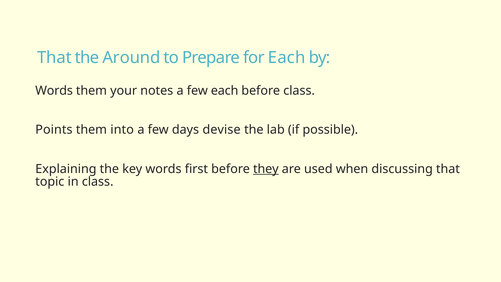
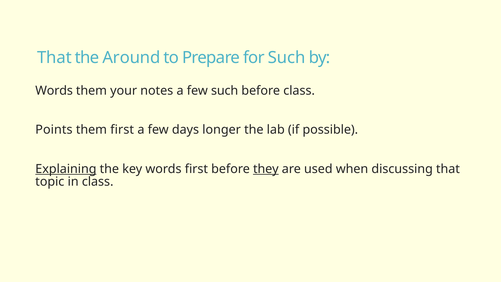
for Each: Each -> Such (287, 58)
few each: each -> such (225, 91)
them into: into -> first (122, 130)
devise: devise -> longer (222, 130)
Explaining underline: none -> present (66, 169)
